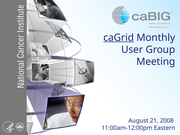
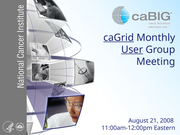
User underline: none -> present (132, 50)
